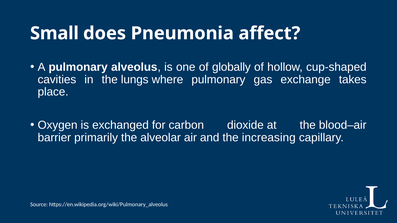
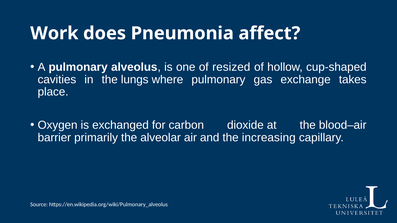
Small: Small -> Work (54, 33)
globally: globally -> resized (231, 67)
